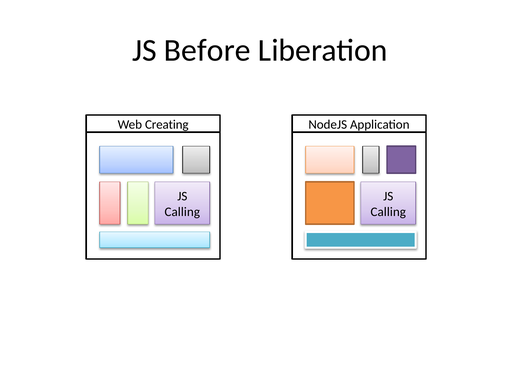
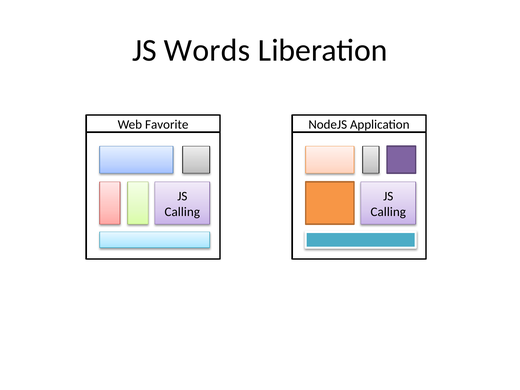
Before: Before -> Words (207, 50)
Creating: Creating -> Favorite (167, 124)
